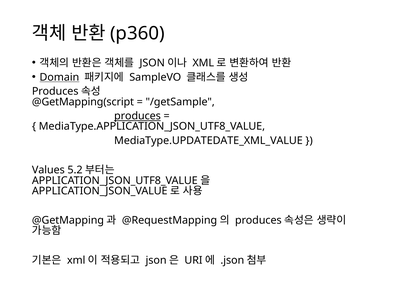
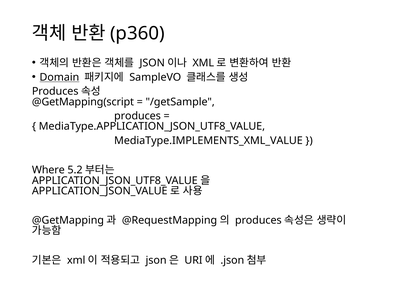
produces underline: present -> none (138, 116)
MediaType.UPDATEDATE_XML_VALUE: MediaType.UPDATEDATE_XML_VALUE -> MediaType.IMPLEMENTS_XML_VALUE (208, 141)
Values: Values -> Where (48, 170)
